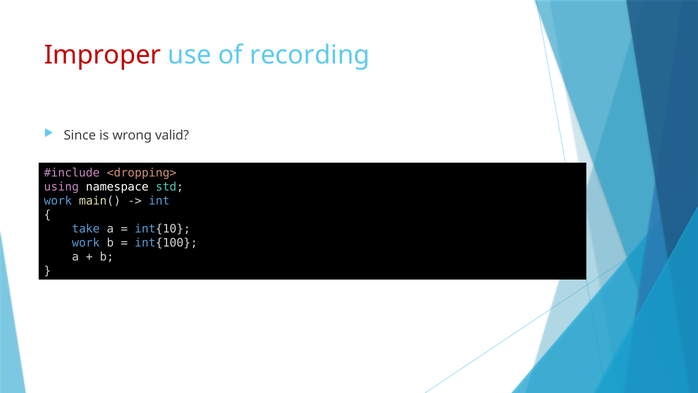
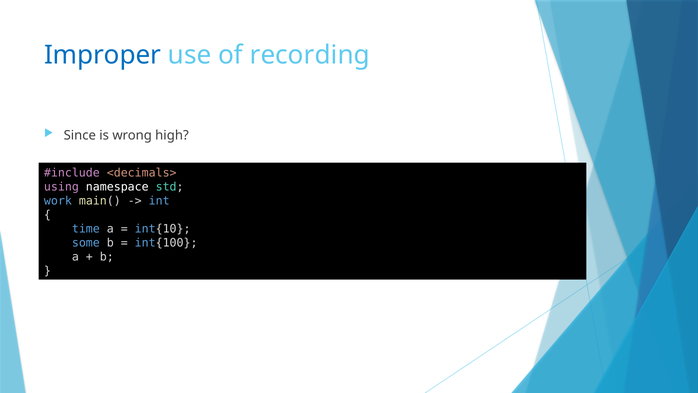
Improper colour: red -> blue (103, 55)
valid: valid -> high (172, 135)
<dropping>: <dropping> -> <decimals> (142, 173)
take: take -> time (86, 229)
work: work -> some (86, 243)
